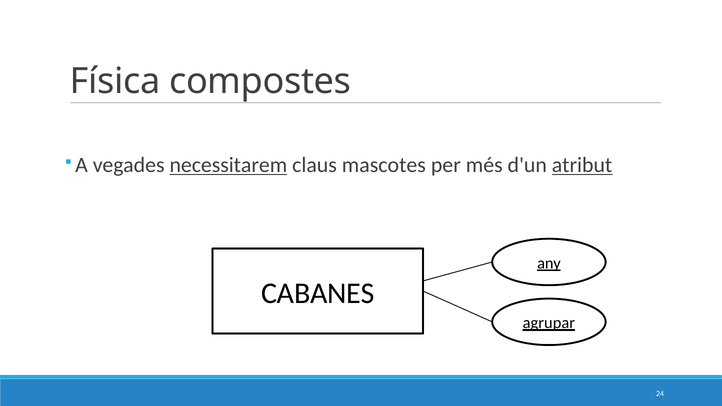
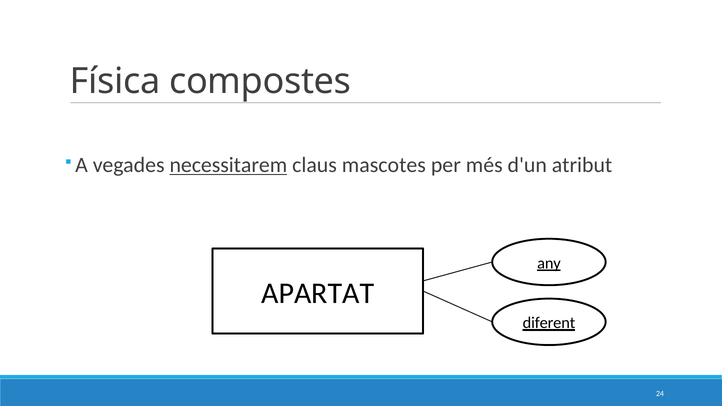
atribut underline: present -> none (582, 165)
CABANES: CABANES -> APARTAT (318, 293)
agrupar: agrupar -> diferent (549, 323)
